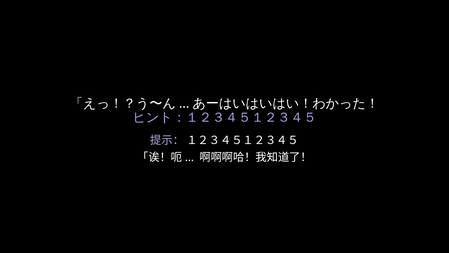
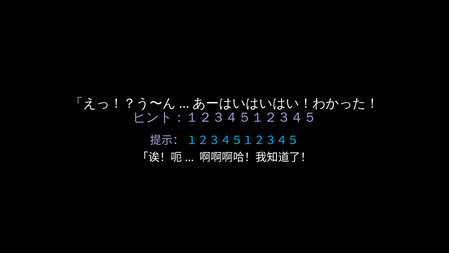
１２３４５１２３４５ colour: white -> light blue (243, 140)
